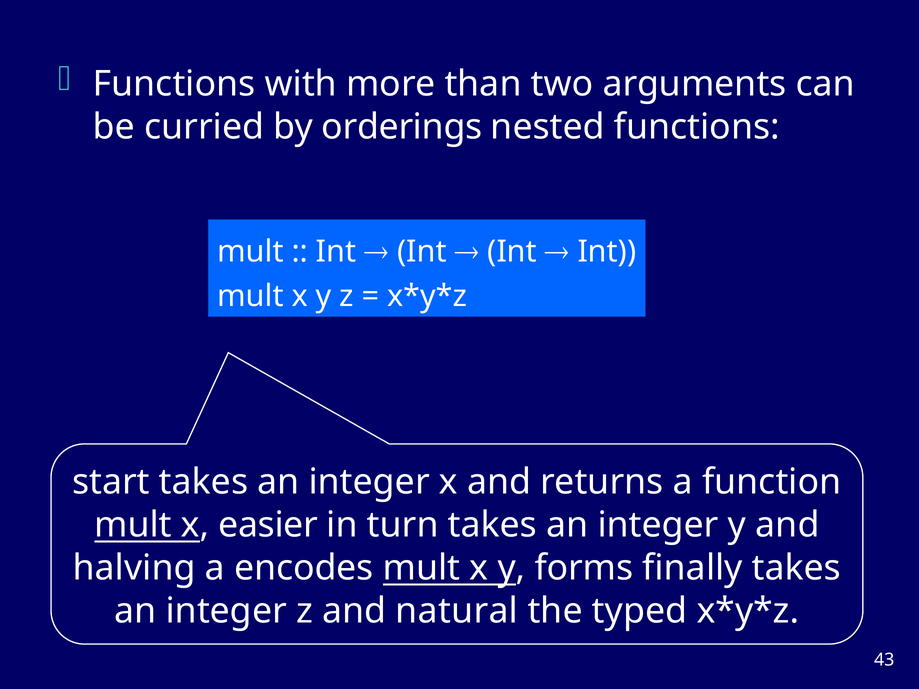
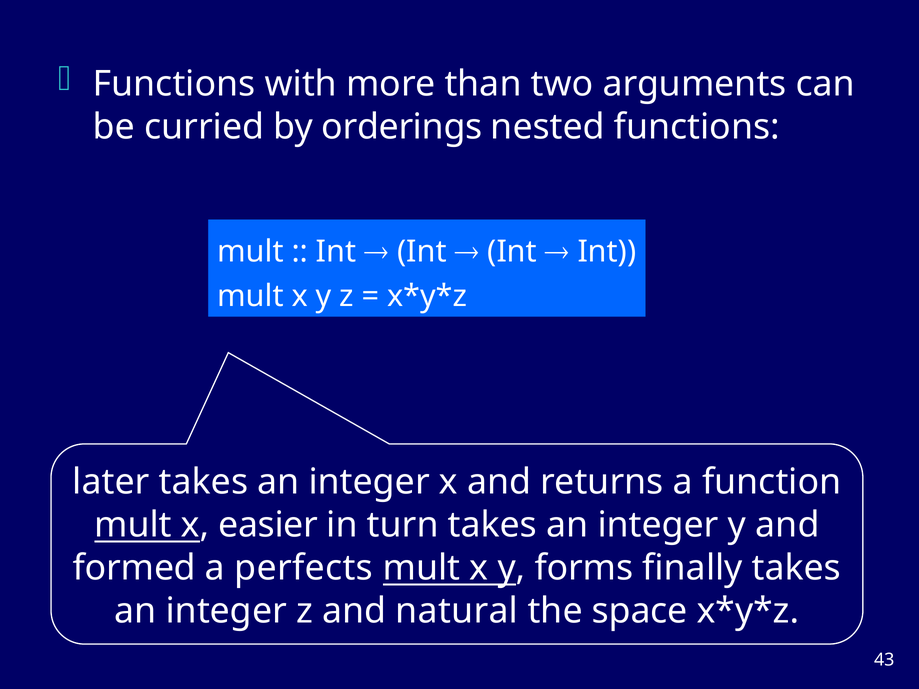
start: start -> later (111, 482)
halving: halving -> formed (134, 568)
encodes: encodes -> perfects (304, 568)
typed: typed -> space (640, 611)
